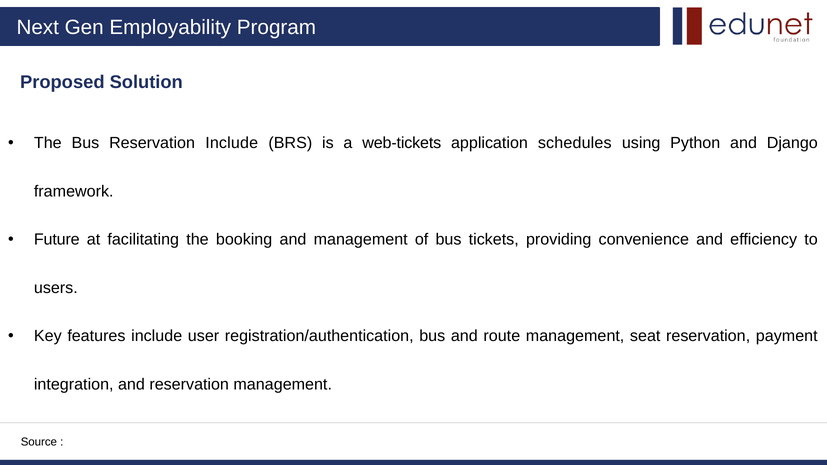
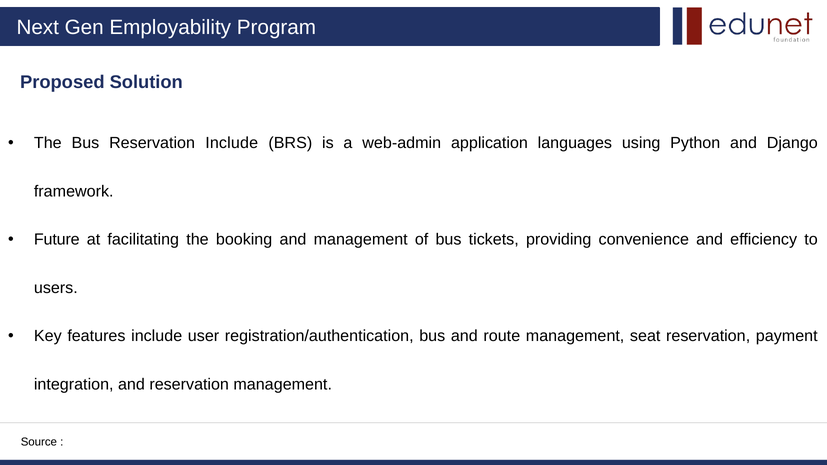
web-tickets: web-tickets -> web-admin (402, 143)
schedules: schedules -> languages (575, 143)
